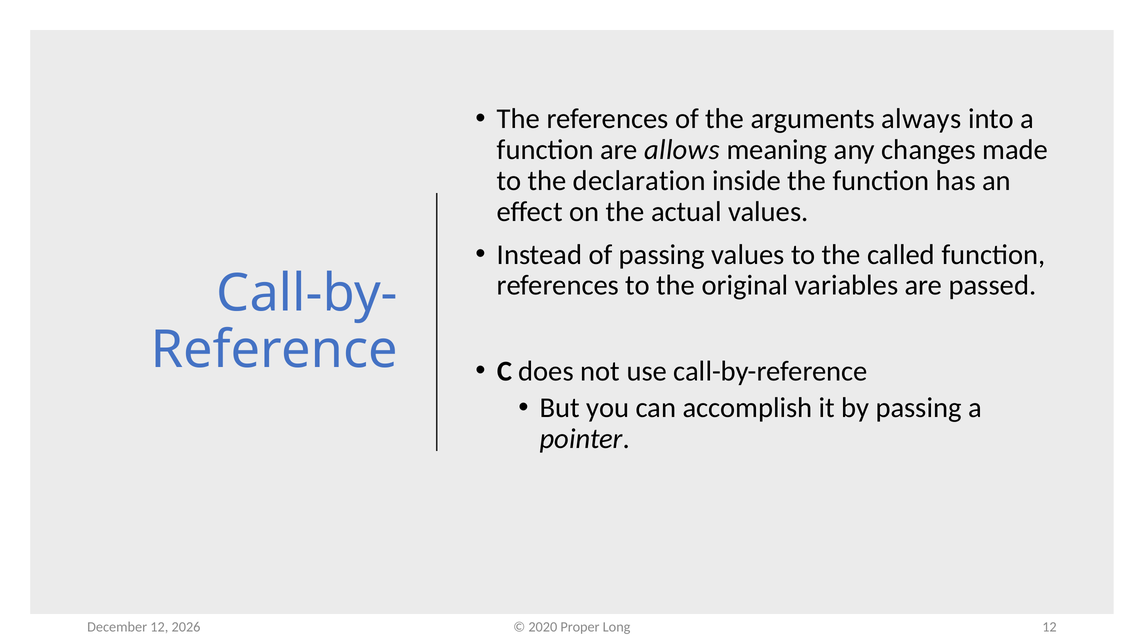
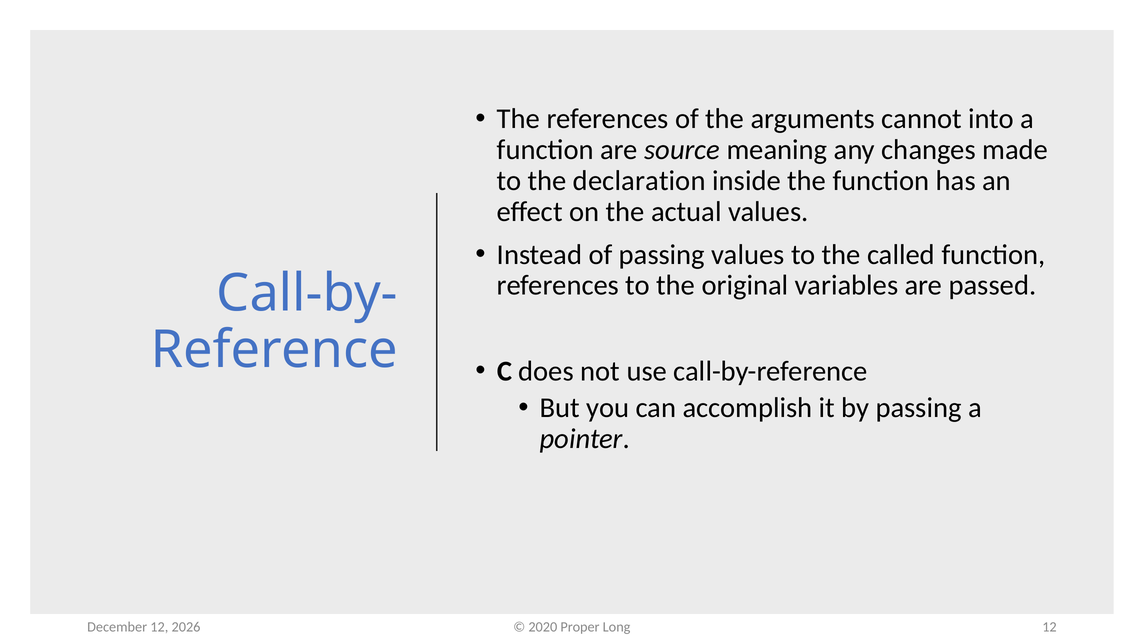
always: always -> cannot (922, 119)
allows: allows -> source (682, 150)
